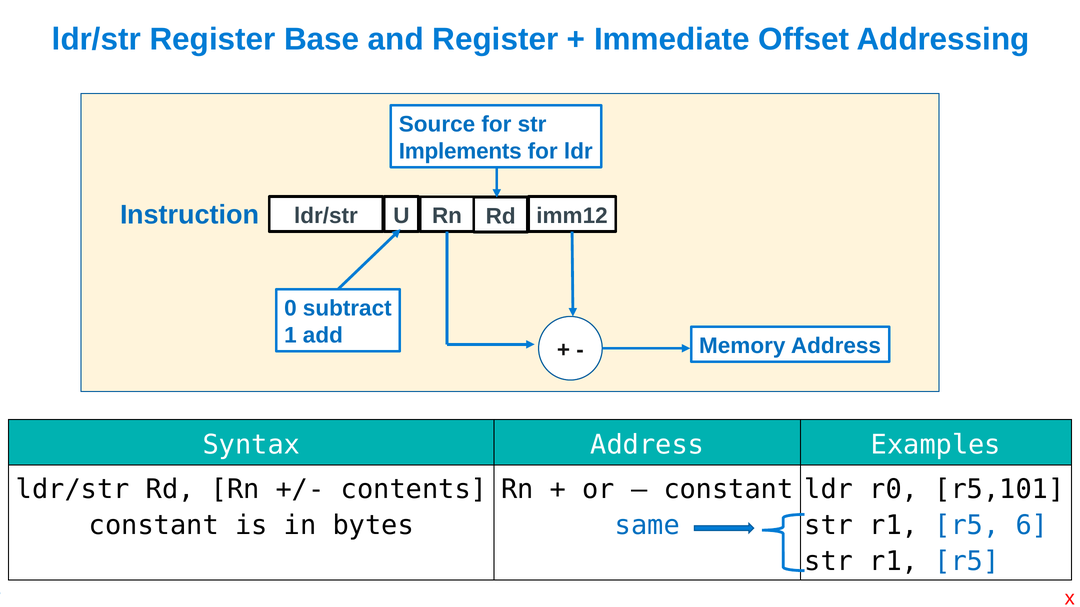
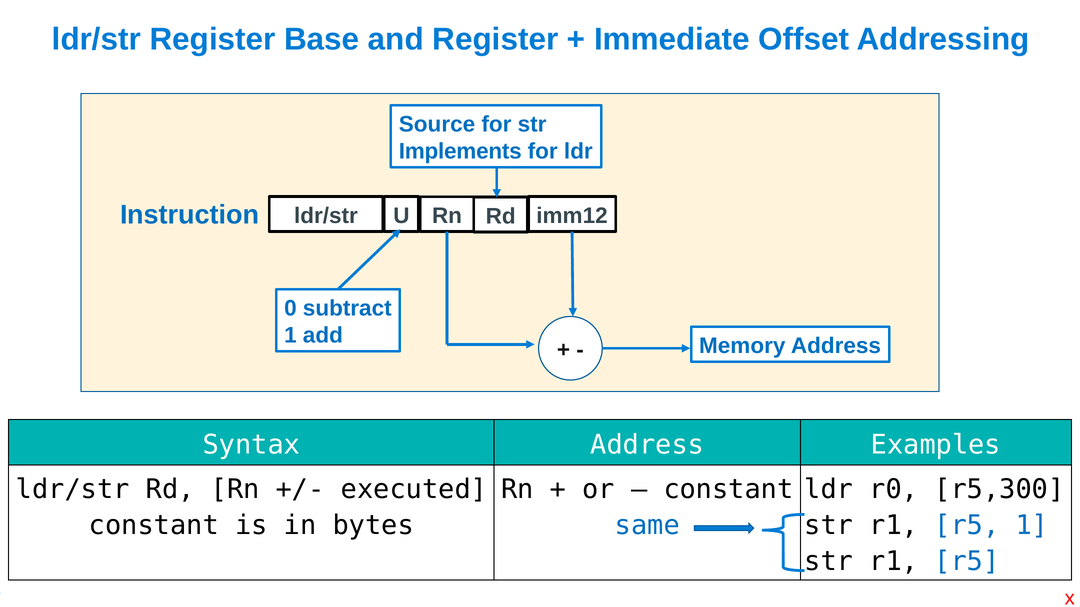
contents: contents -> executed (414, 490)
r5,101: r5,101 -> r5,300 (999, 490)
r5 6: 6 -> 1 (1032, 526)
